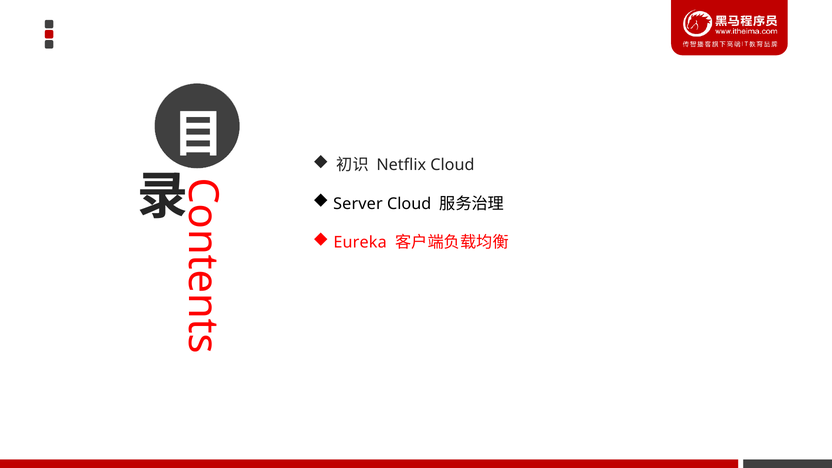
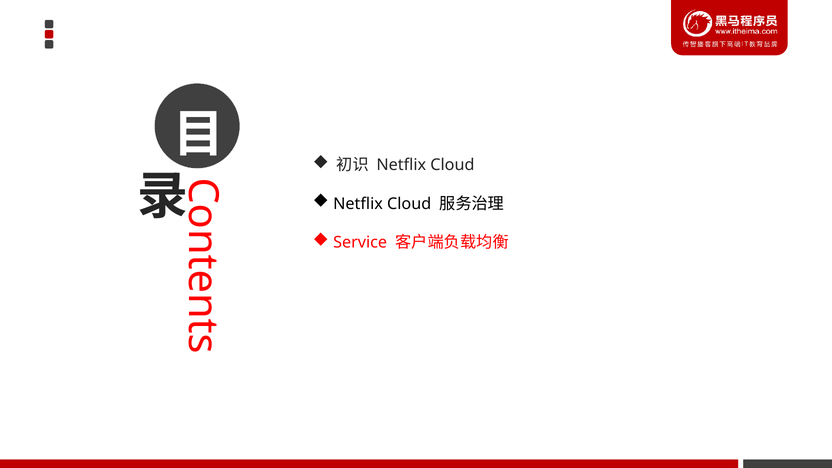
Server: Server -> Netflix (358, 204)
Eureka: Eureka -> Service (360, 243)
